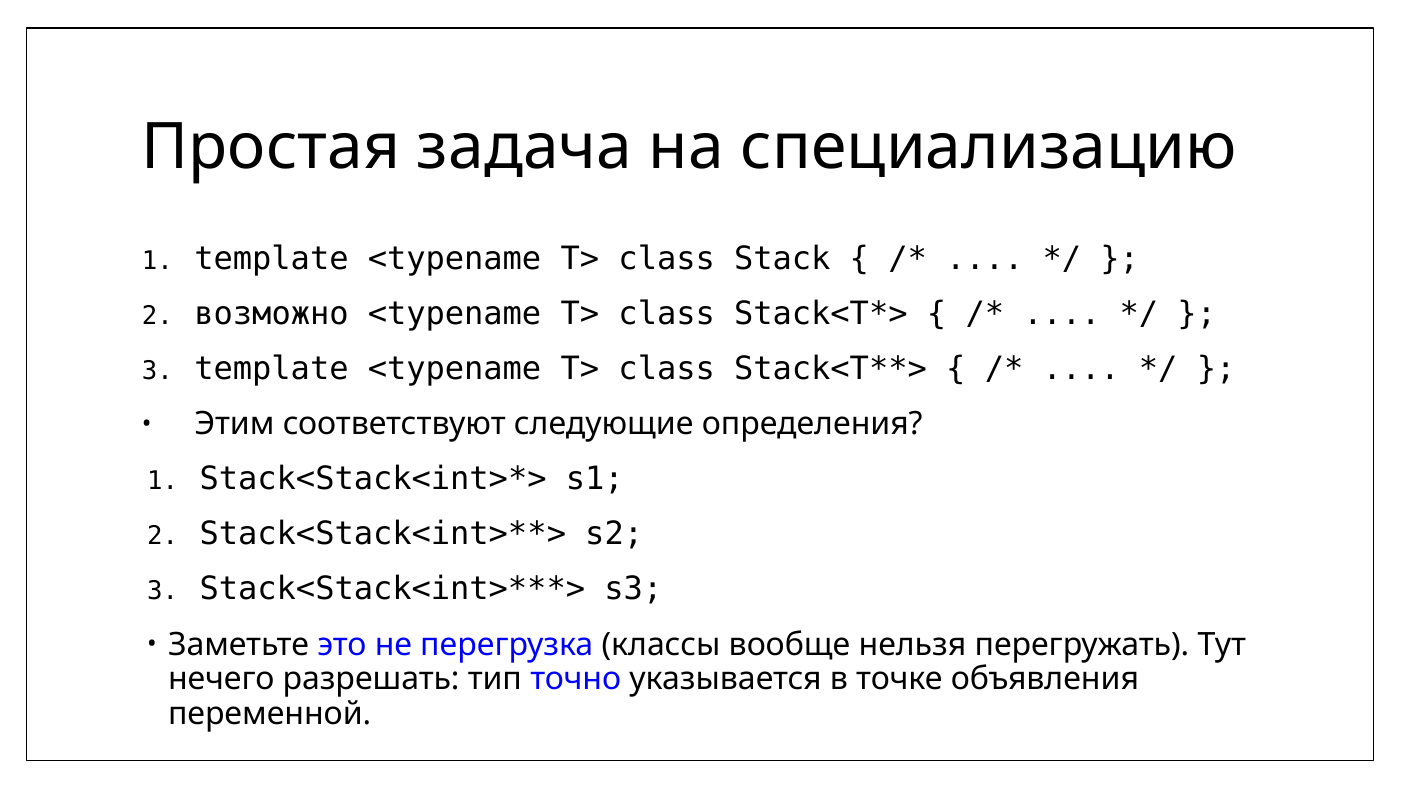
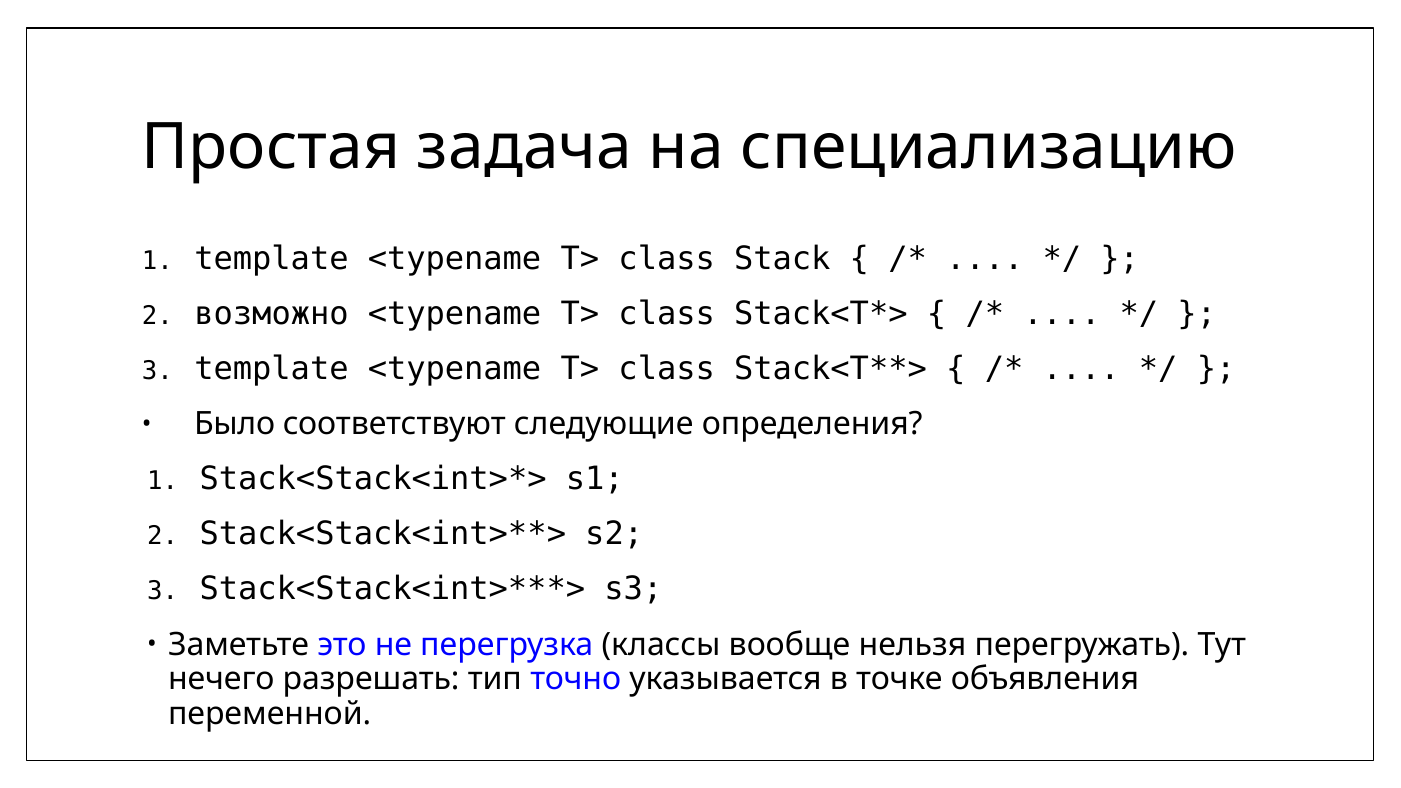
Этим: Этим -> Было (235, 424)
